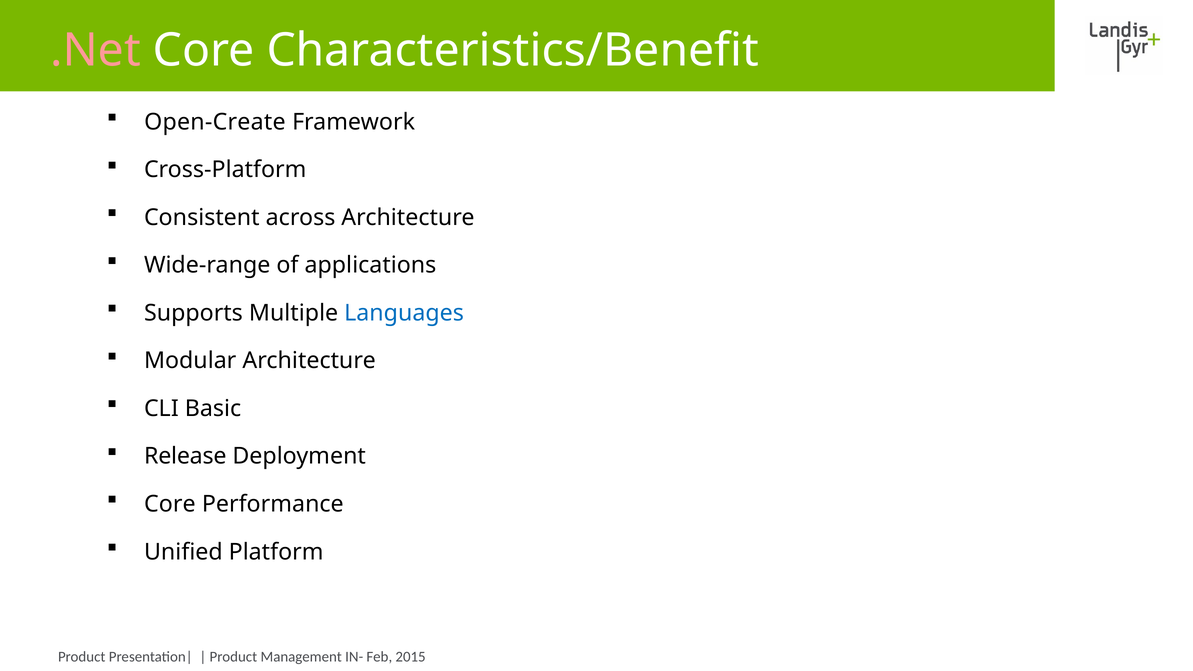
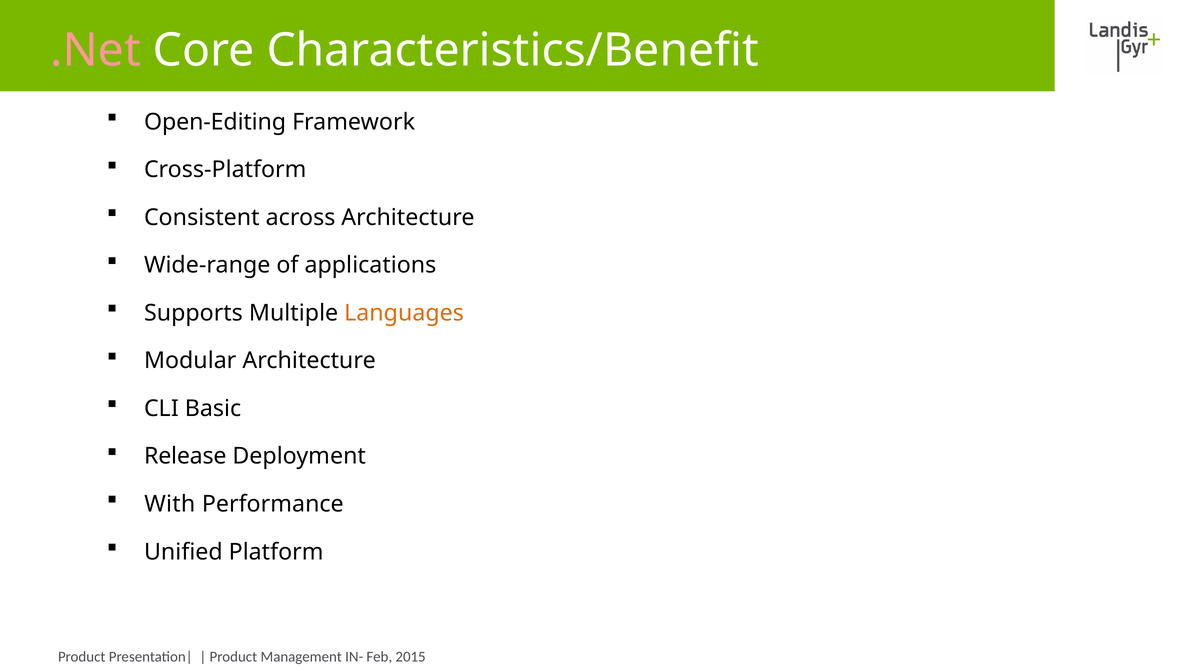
Open-Create: Open-Create -> Open-Editing (215, 122)
Languages colour: blue -> orange (404, 313)
Core: Core -> With (170, 504)
